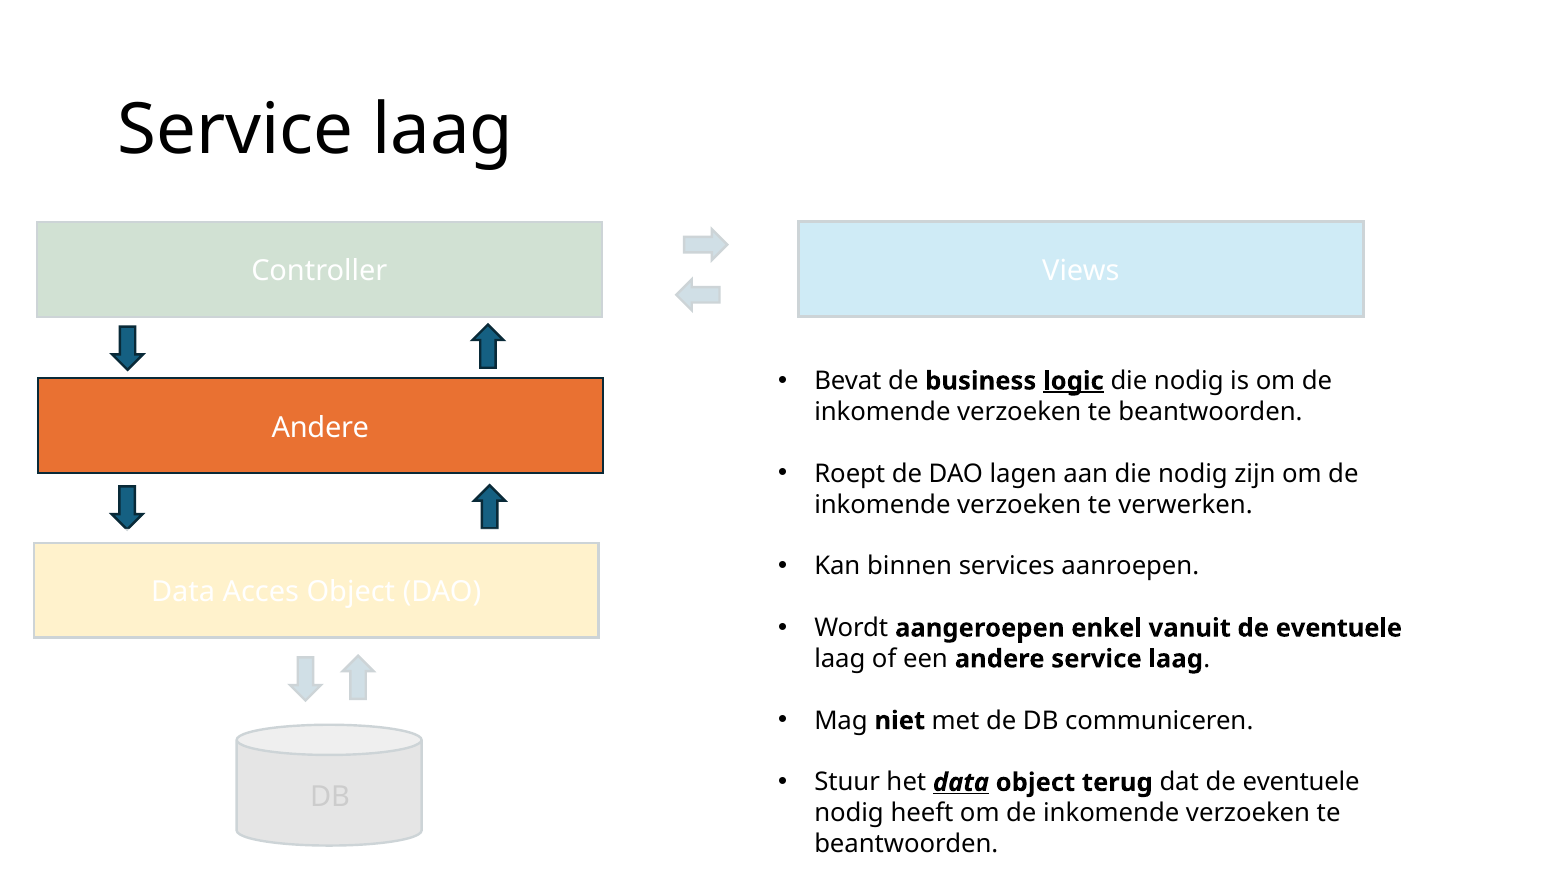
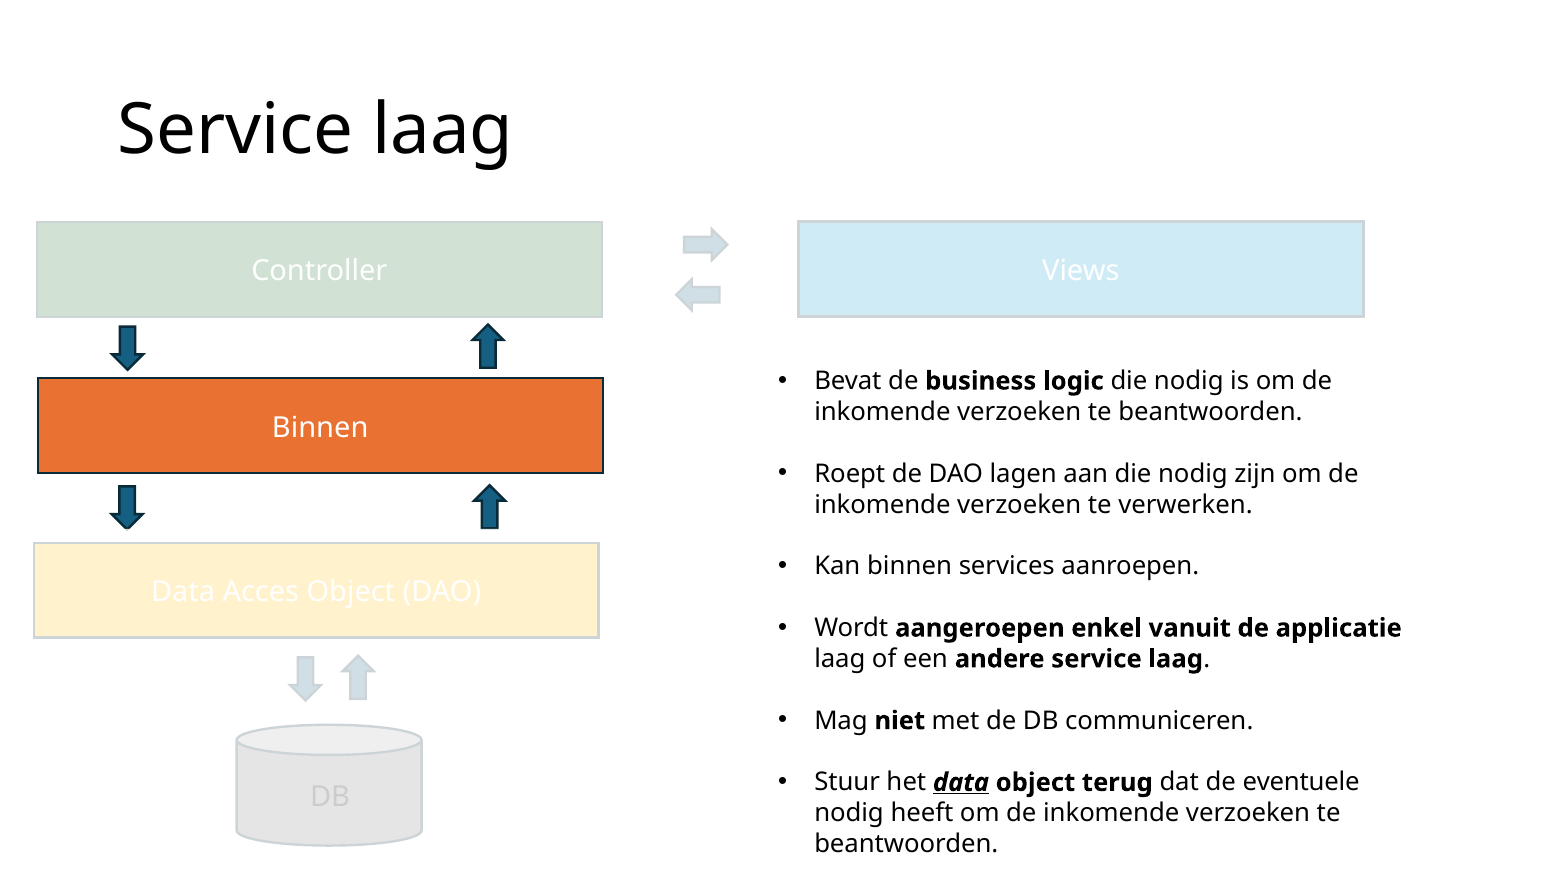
logic underline: present -> none (1073, 381)
Andere: Andere -> Binnen (320, 428)
vanuit de eventuele: eventuele -> applicatie (1339, 628)
